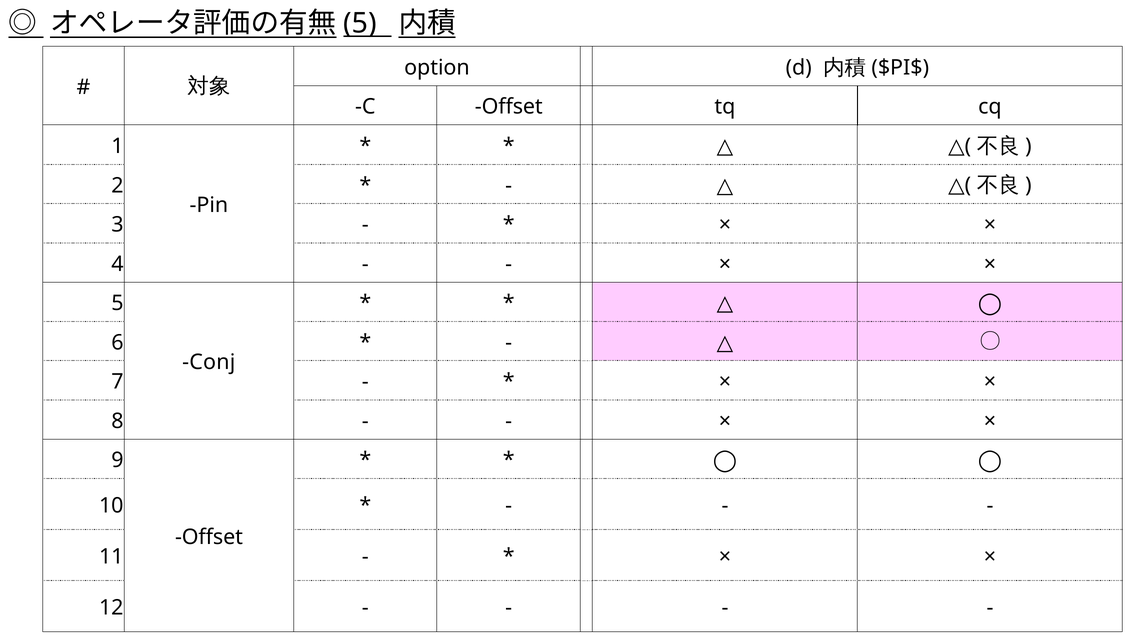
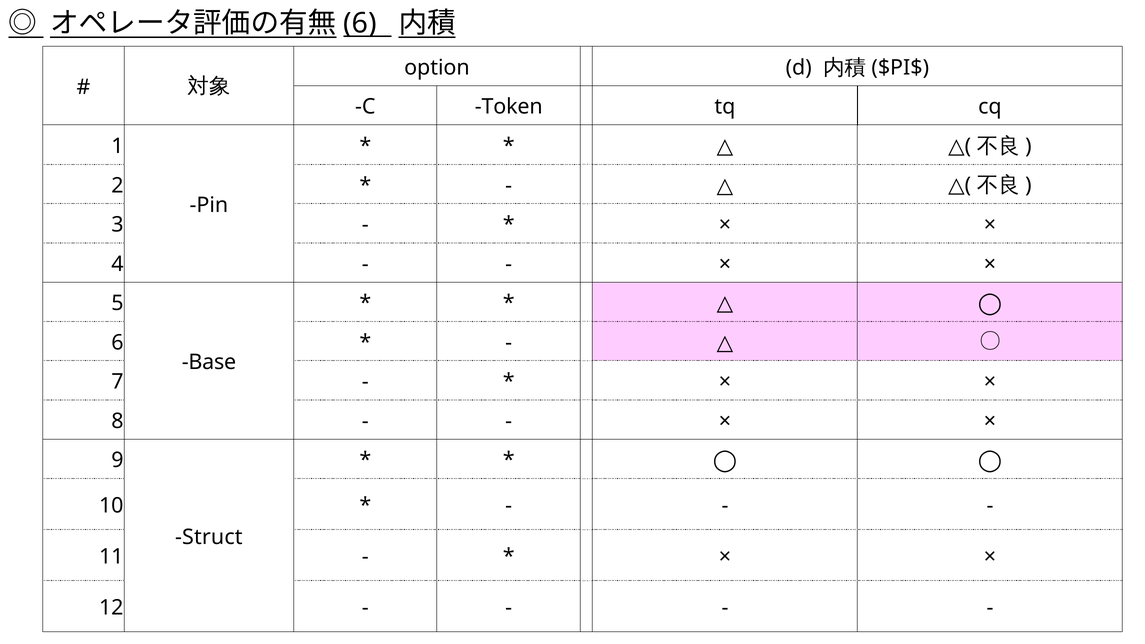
5: 5 -> 6 (360, 23)
C Offset: Offset -> Token (509, 107)
Conj: Conj -> Base (209, 362)
Offset: Offset -> Struct (209, 537)
